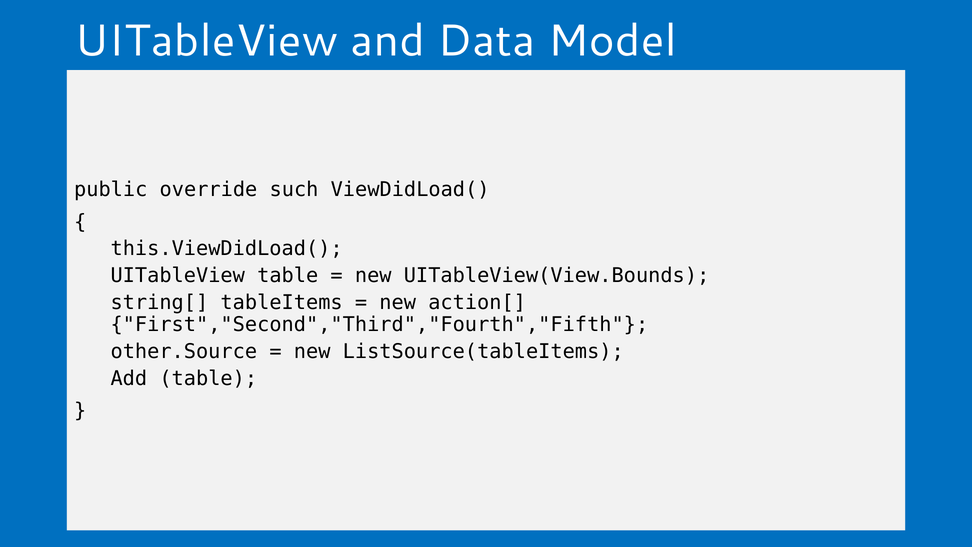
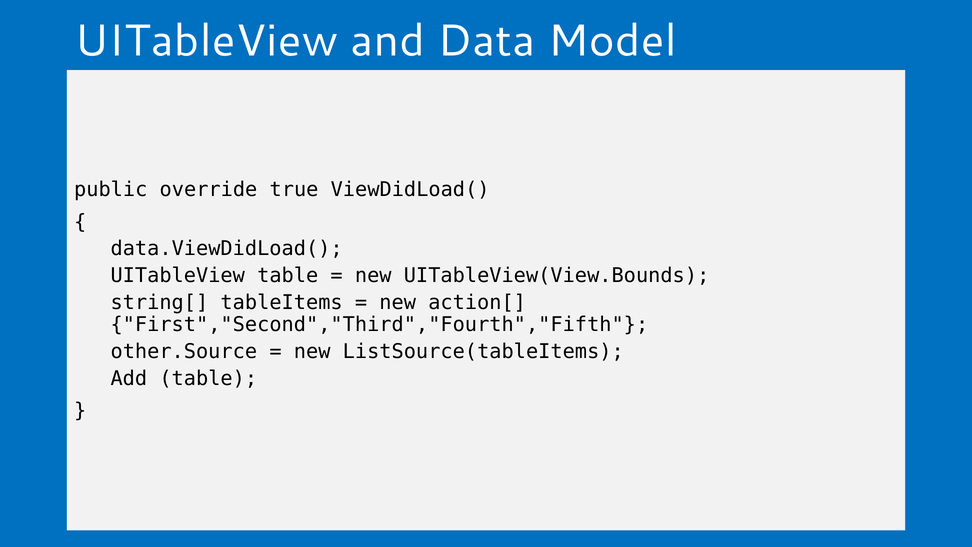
such: such -> true (294, 190)
this.ViewDidLoad(: this.ViewDidLoad( -> data.ViewDidLoad( (227, 249)
